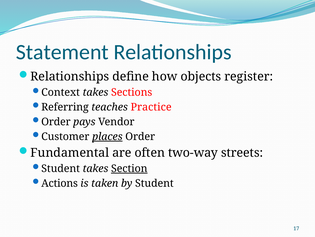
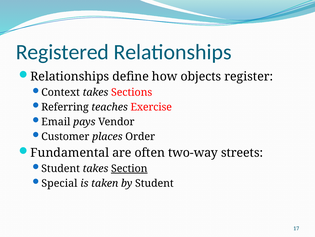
Statement: Statement -> Registered (62, 52)
Practice: Practice -> Exercise (151, 107)
Order: Order -> Email (56, 121)
places underline: present -> none (107, 136)
Actions: Actions -> Special (59, 183)
